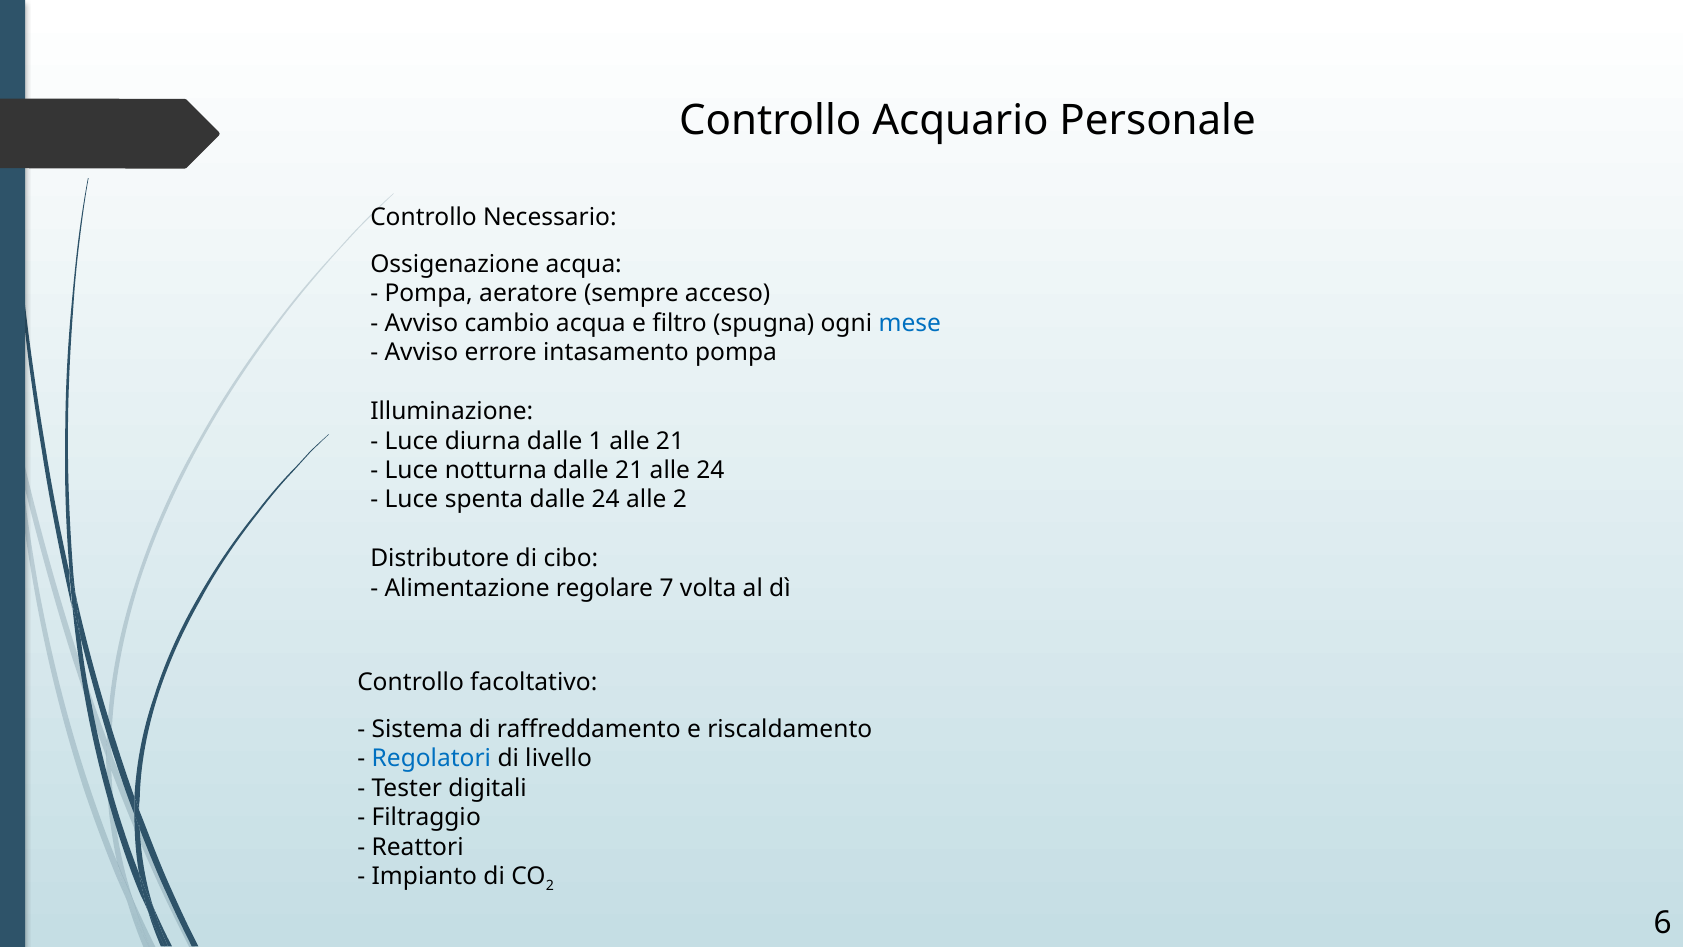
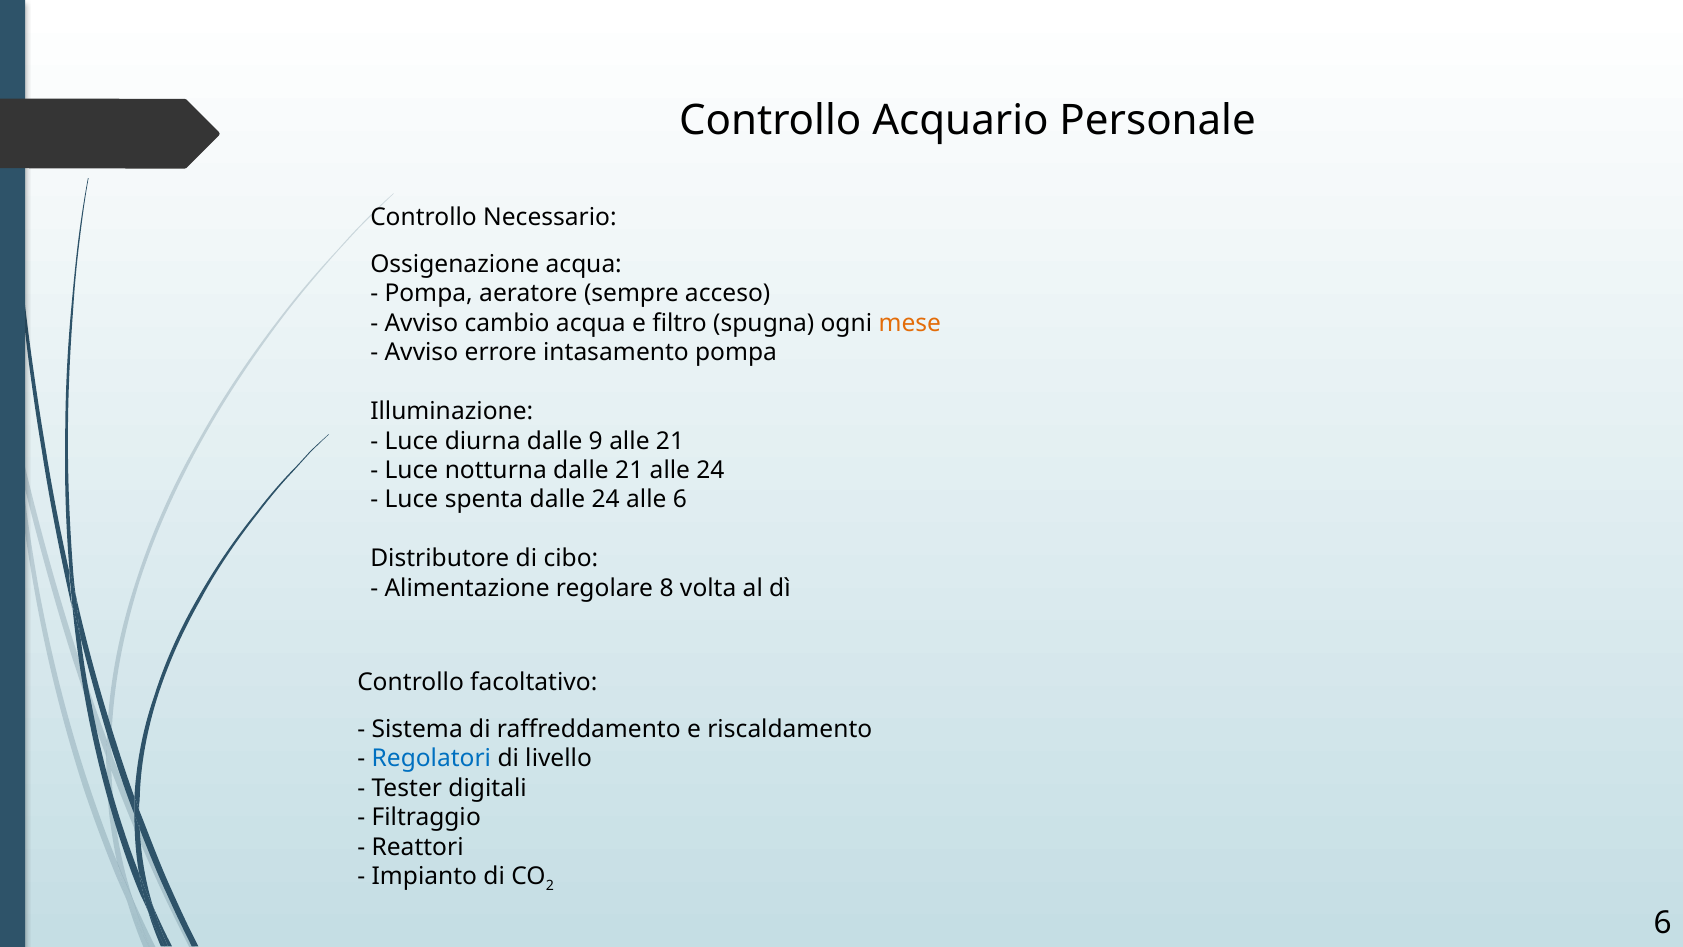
mese colour: blue -> orange (910, 323)
1: 1 -> 9 (596, 441)
alle 2: 2 -> 6 (680, 500)
7: 7 -> 8 (667, 588)
